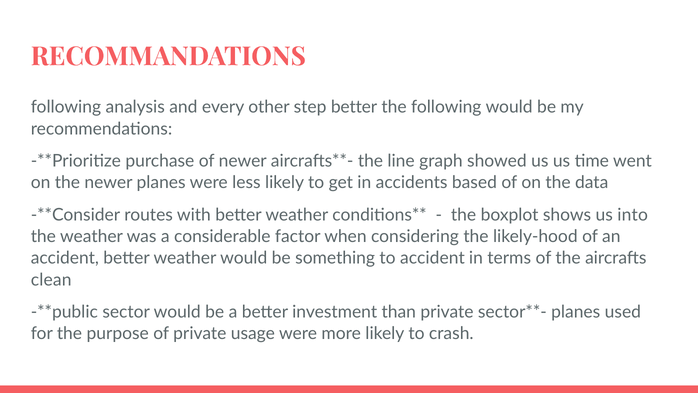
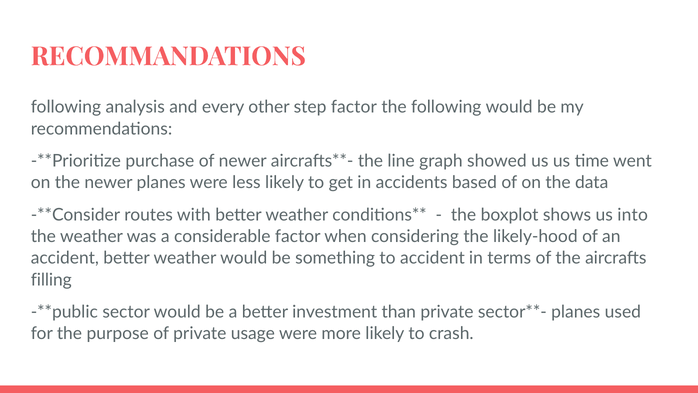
step better: better -> factor (354, 107)
clean: clean -> filling (51, 280)
